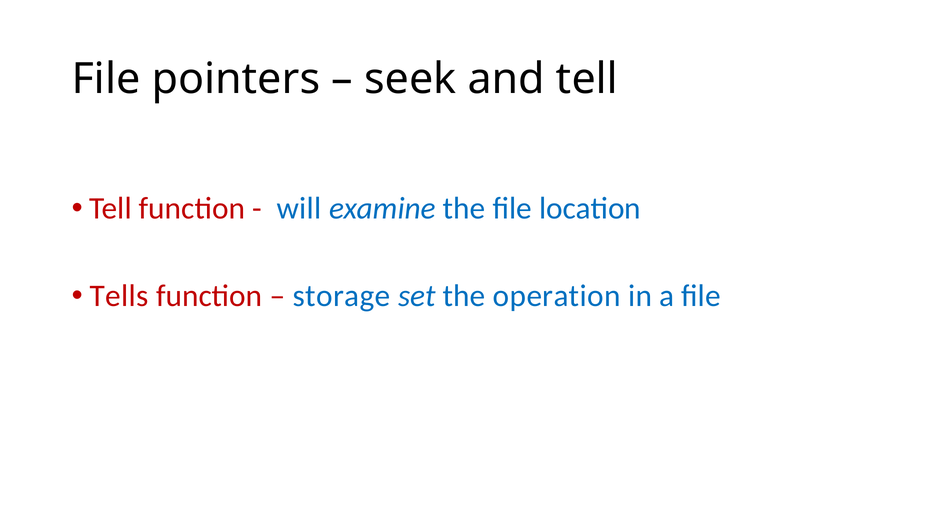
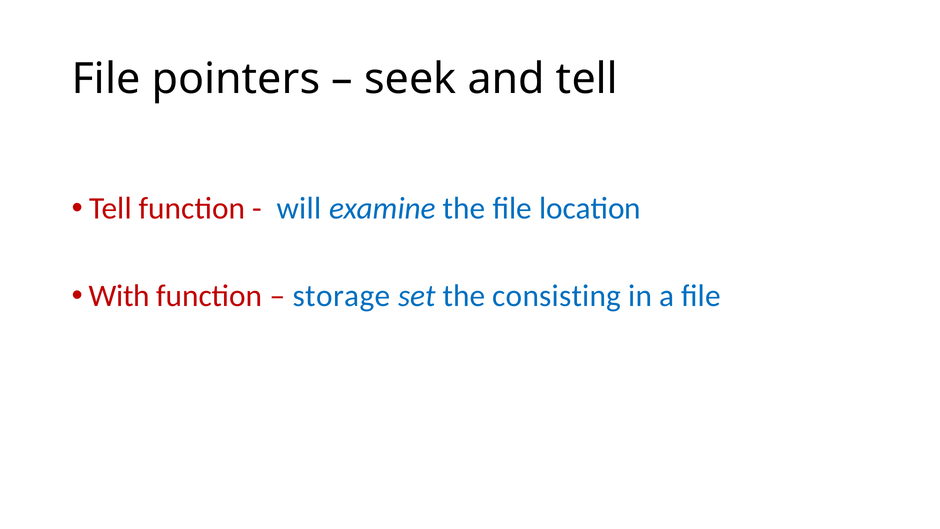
Tells: Tells -> With (119, 296)
operation: operation -> consisting (557, 296)
